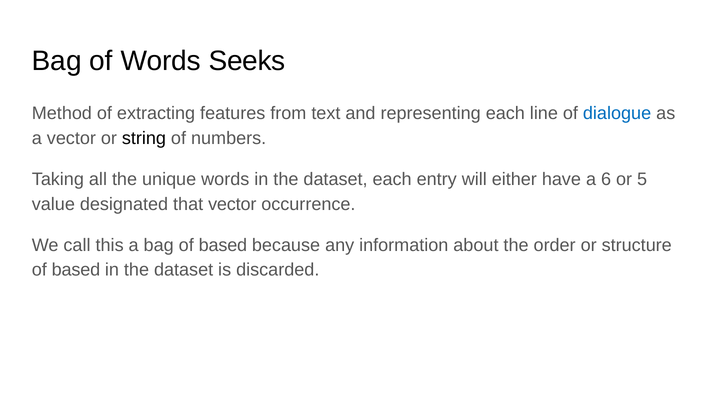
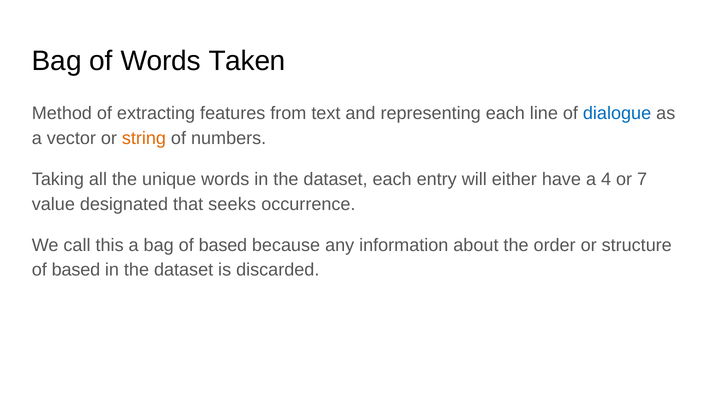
Seeks: Seeks -> Taken (247, 61)
string colour: black -> orange (144, 138)
6: 6 -> 4 (606, 179)
5: 5 -> 7 (642, 179)
that vector: vector -> seeks (232, 204)
